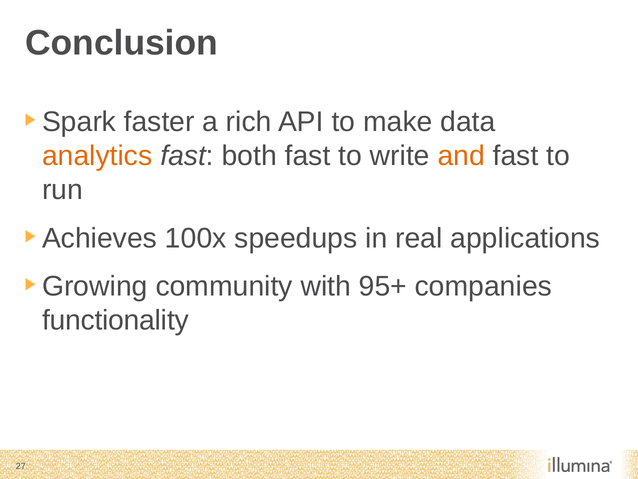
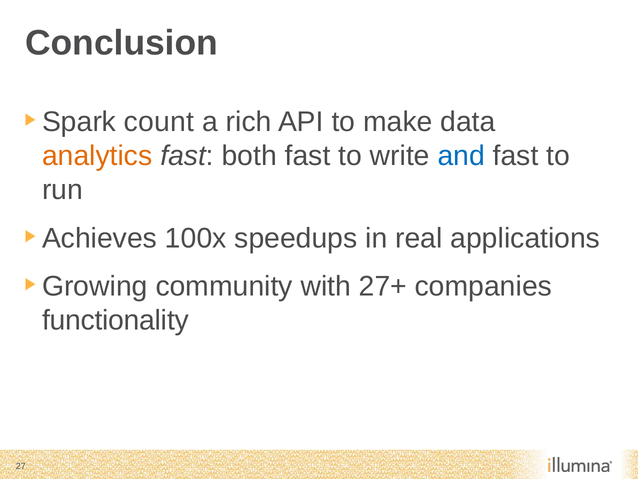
faster: faster -> count (159, 122)
and colour: orange -> blue (461, 156)
95+: 95+ -> 27+ (383, 286)
